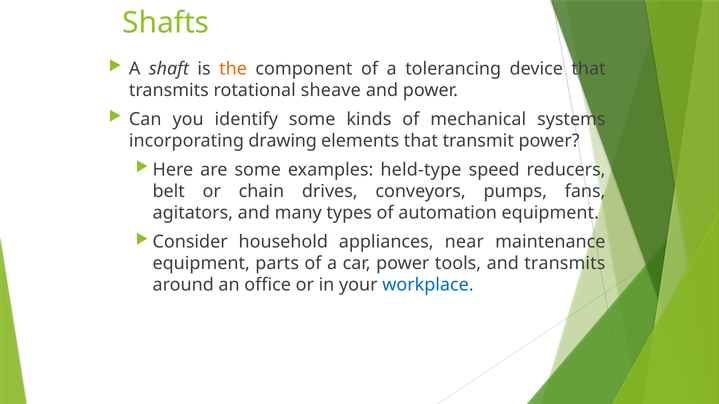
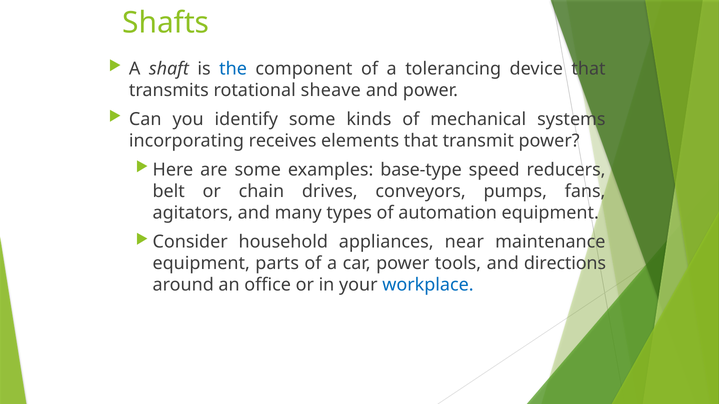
the colour: orange -> blue (233, 69)
drawing: drawing -> receives (283, 141)
held-type: held-type -> base-type (421, 170)
and transmits: transmits -> directions (565, 264)
